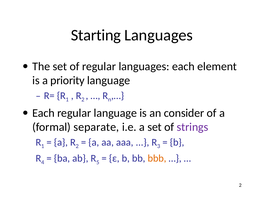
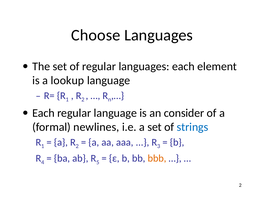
Starting: Starting -> Choose (96, 35)
priority: priority -> lookup (67, 80)
separate: separate -> newlines (96, 127)
strings colour: purple -> blue (193, 127)
